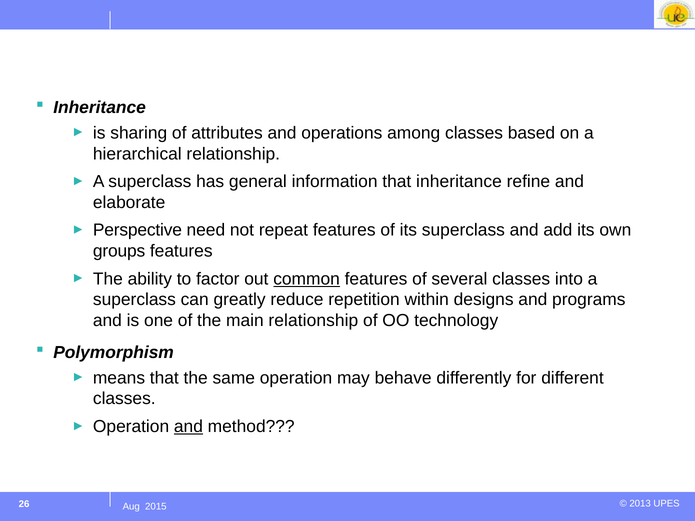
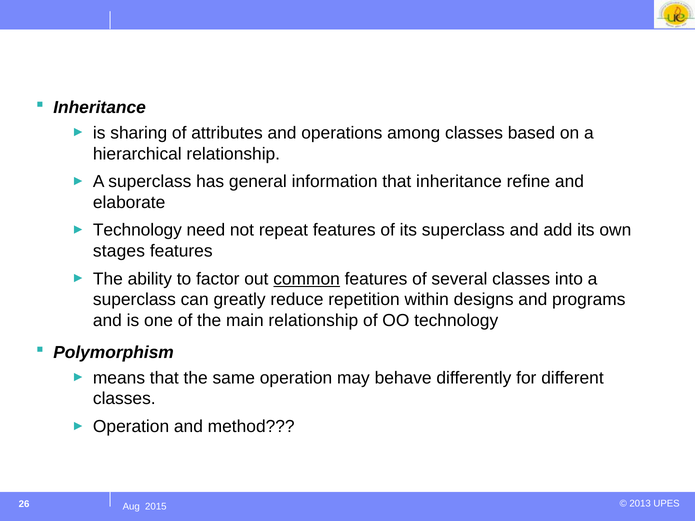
Perspective: Perspective -> Technology (137, 230)
groups: groups -> stages (119, 251)
and underline: present -> none (188, 427)
